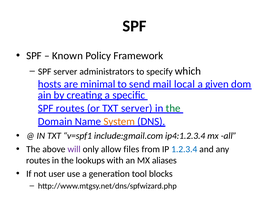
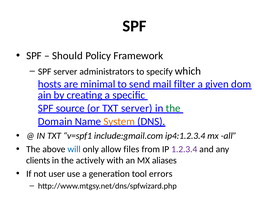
Known: Known -> Should (67, 56)
local: local -> filter (185, 84)
SPF routes: routes -> source (70, 108)
will colour: purple -> blue (74, 149)
1.2.3.4 colour: blue -> purple (184, 149)
routes: routes -> clients (38, 160)
lookups: lookups -> actively (90, 160)
blocks: blocks -> errors (161, 174)
